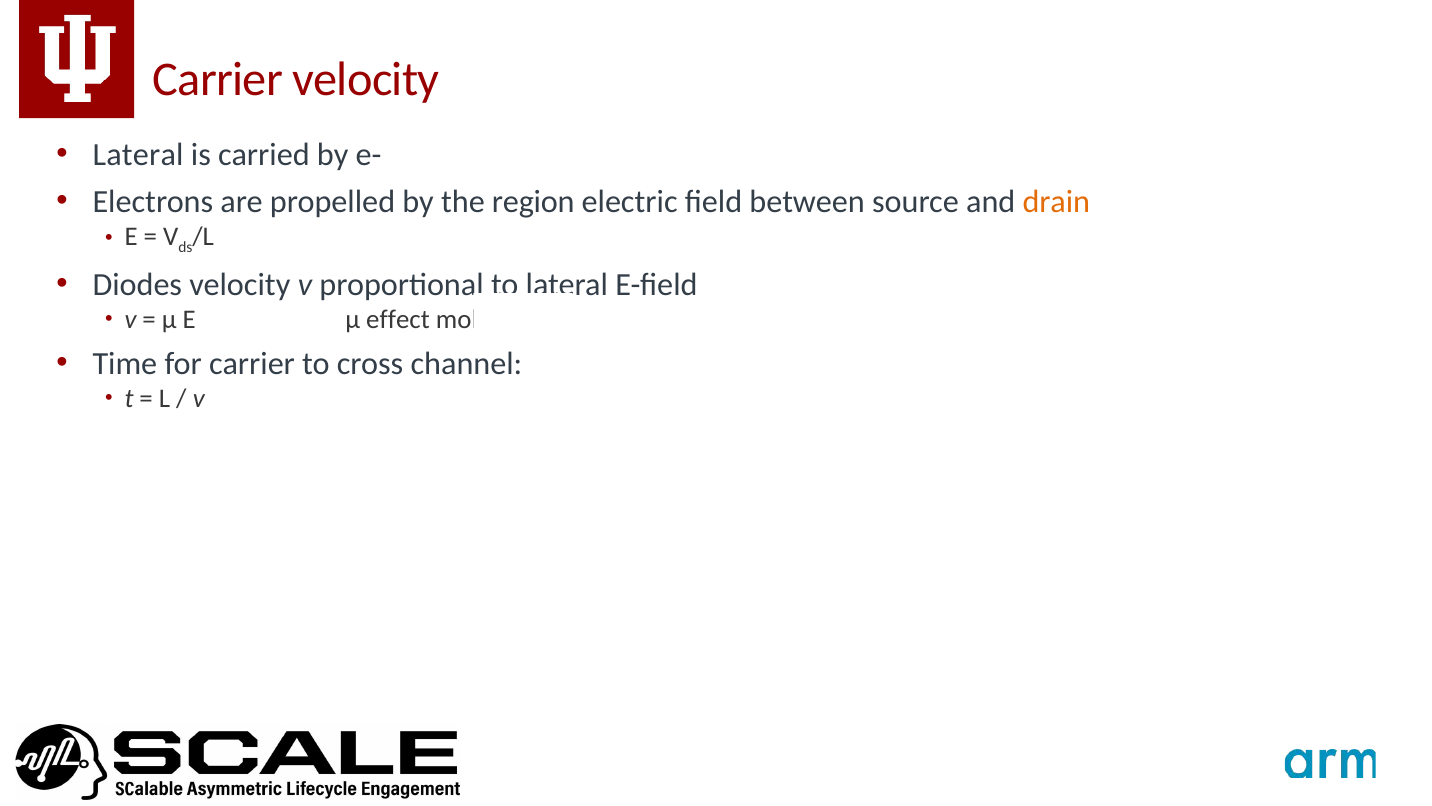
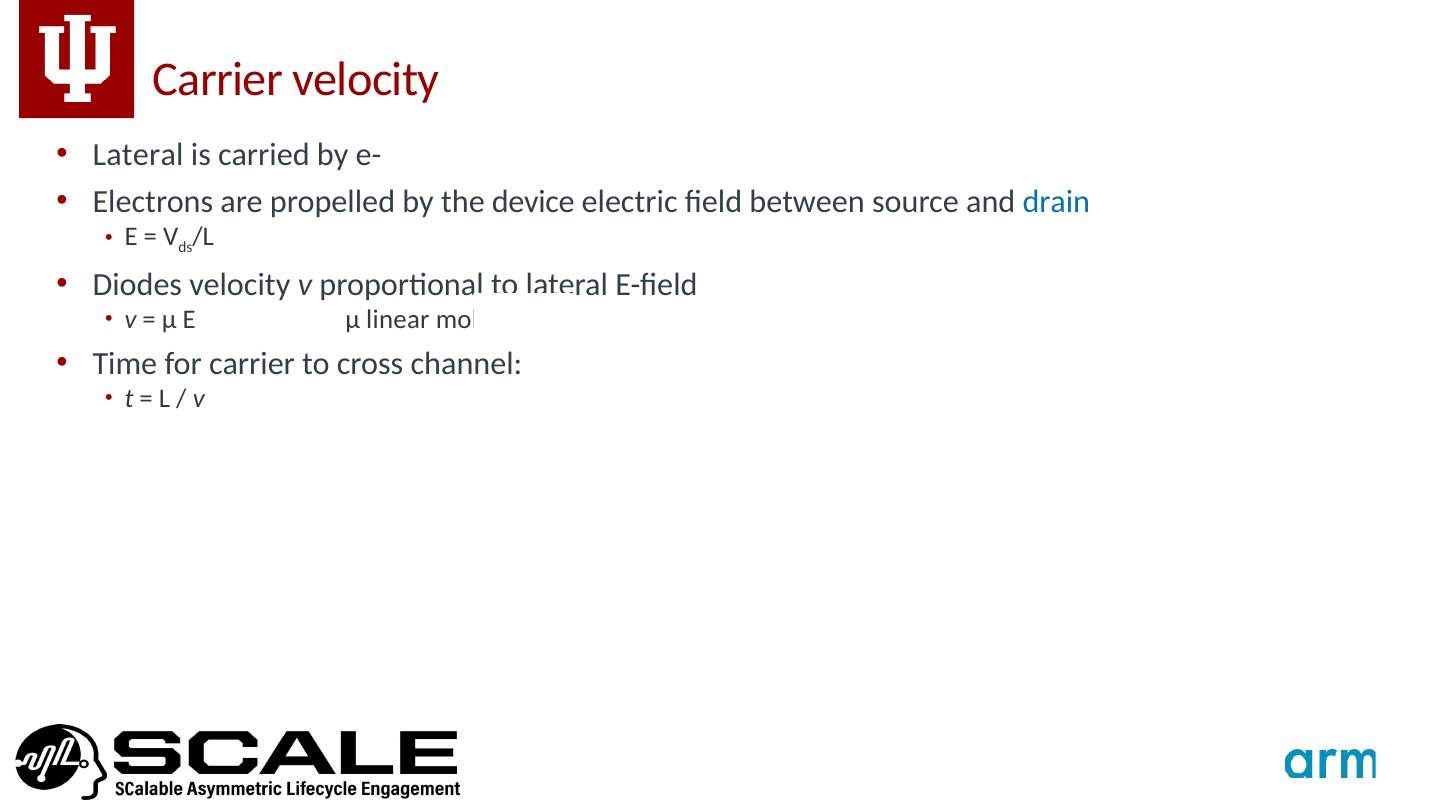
region: region -> device (533, 201)
drain colour: orange -> blue (1056, 201)
effect: effect -> linear (398, 320)
